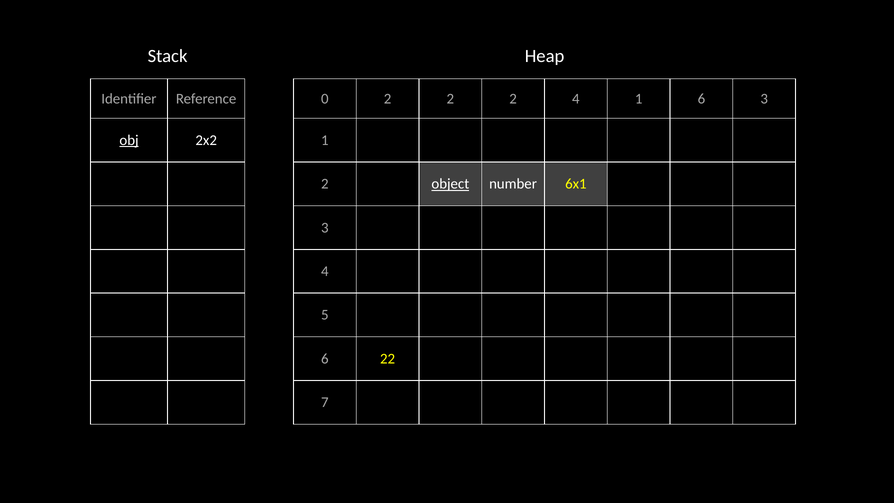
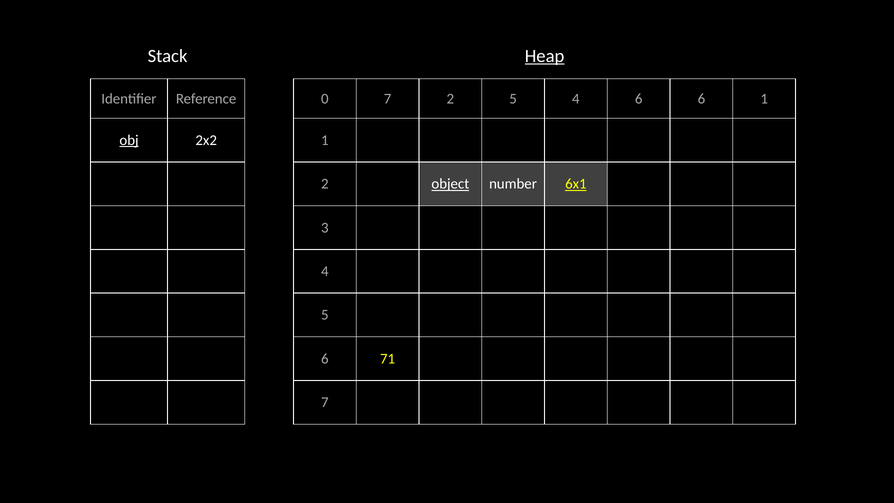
Heap underline: none -> present (545, 56)
0 2: 2 -> 7 (388, 99)
2: 2 -> 5 (513, 99)
4 1: 1 -> 6 (639, 99)
6 3: 3 -> 1 (764, 99)
6x1 underline: none -> present (576, 184)
22: 22 -> 71 (388, 359)
